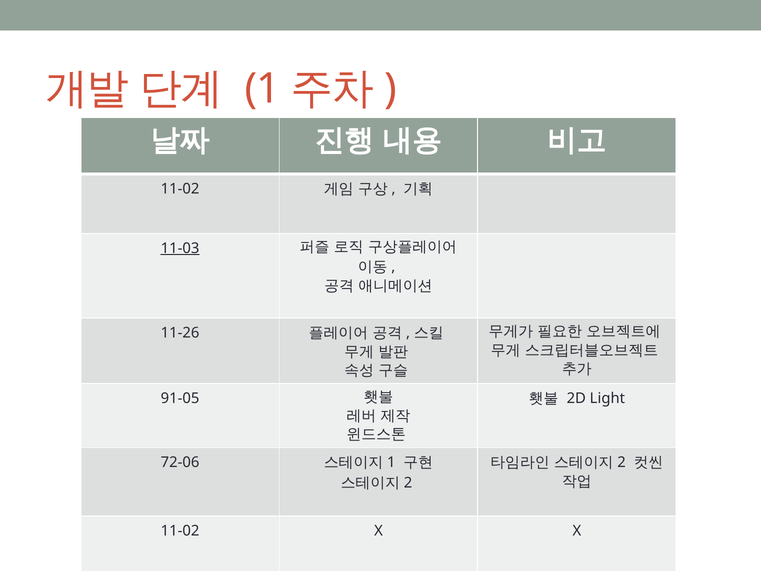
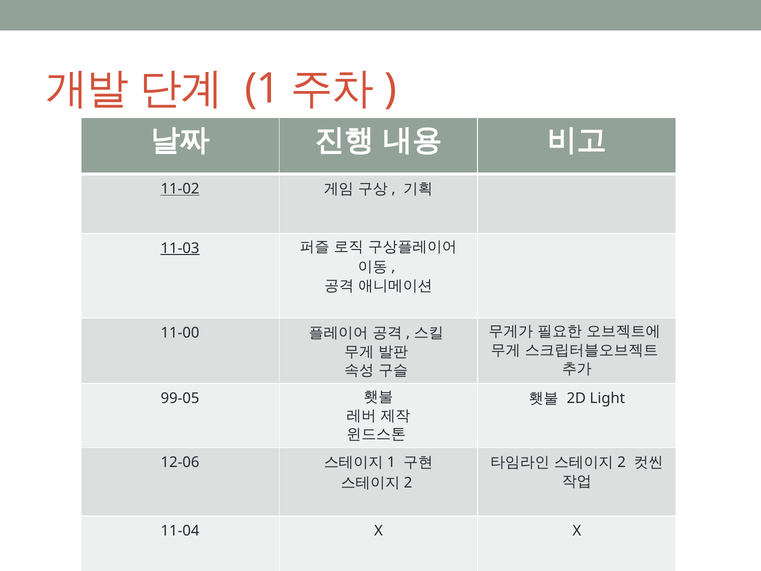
11-02 underline: none -> present (180, 189)
11-26: 11-26 -> 11-00 (180, 333)
91-05: 91-05 -> 99-05 (180, 398)
72-06: 72-06 -> 12-06 (180, 462)
11-02: 11-02 -> 11-04 (180, 531)
